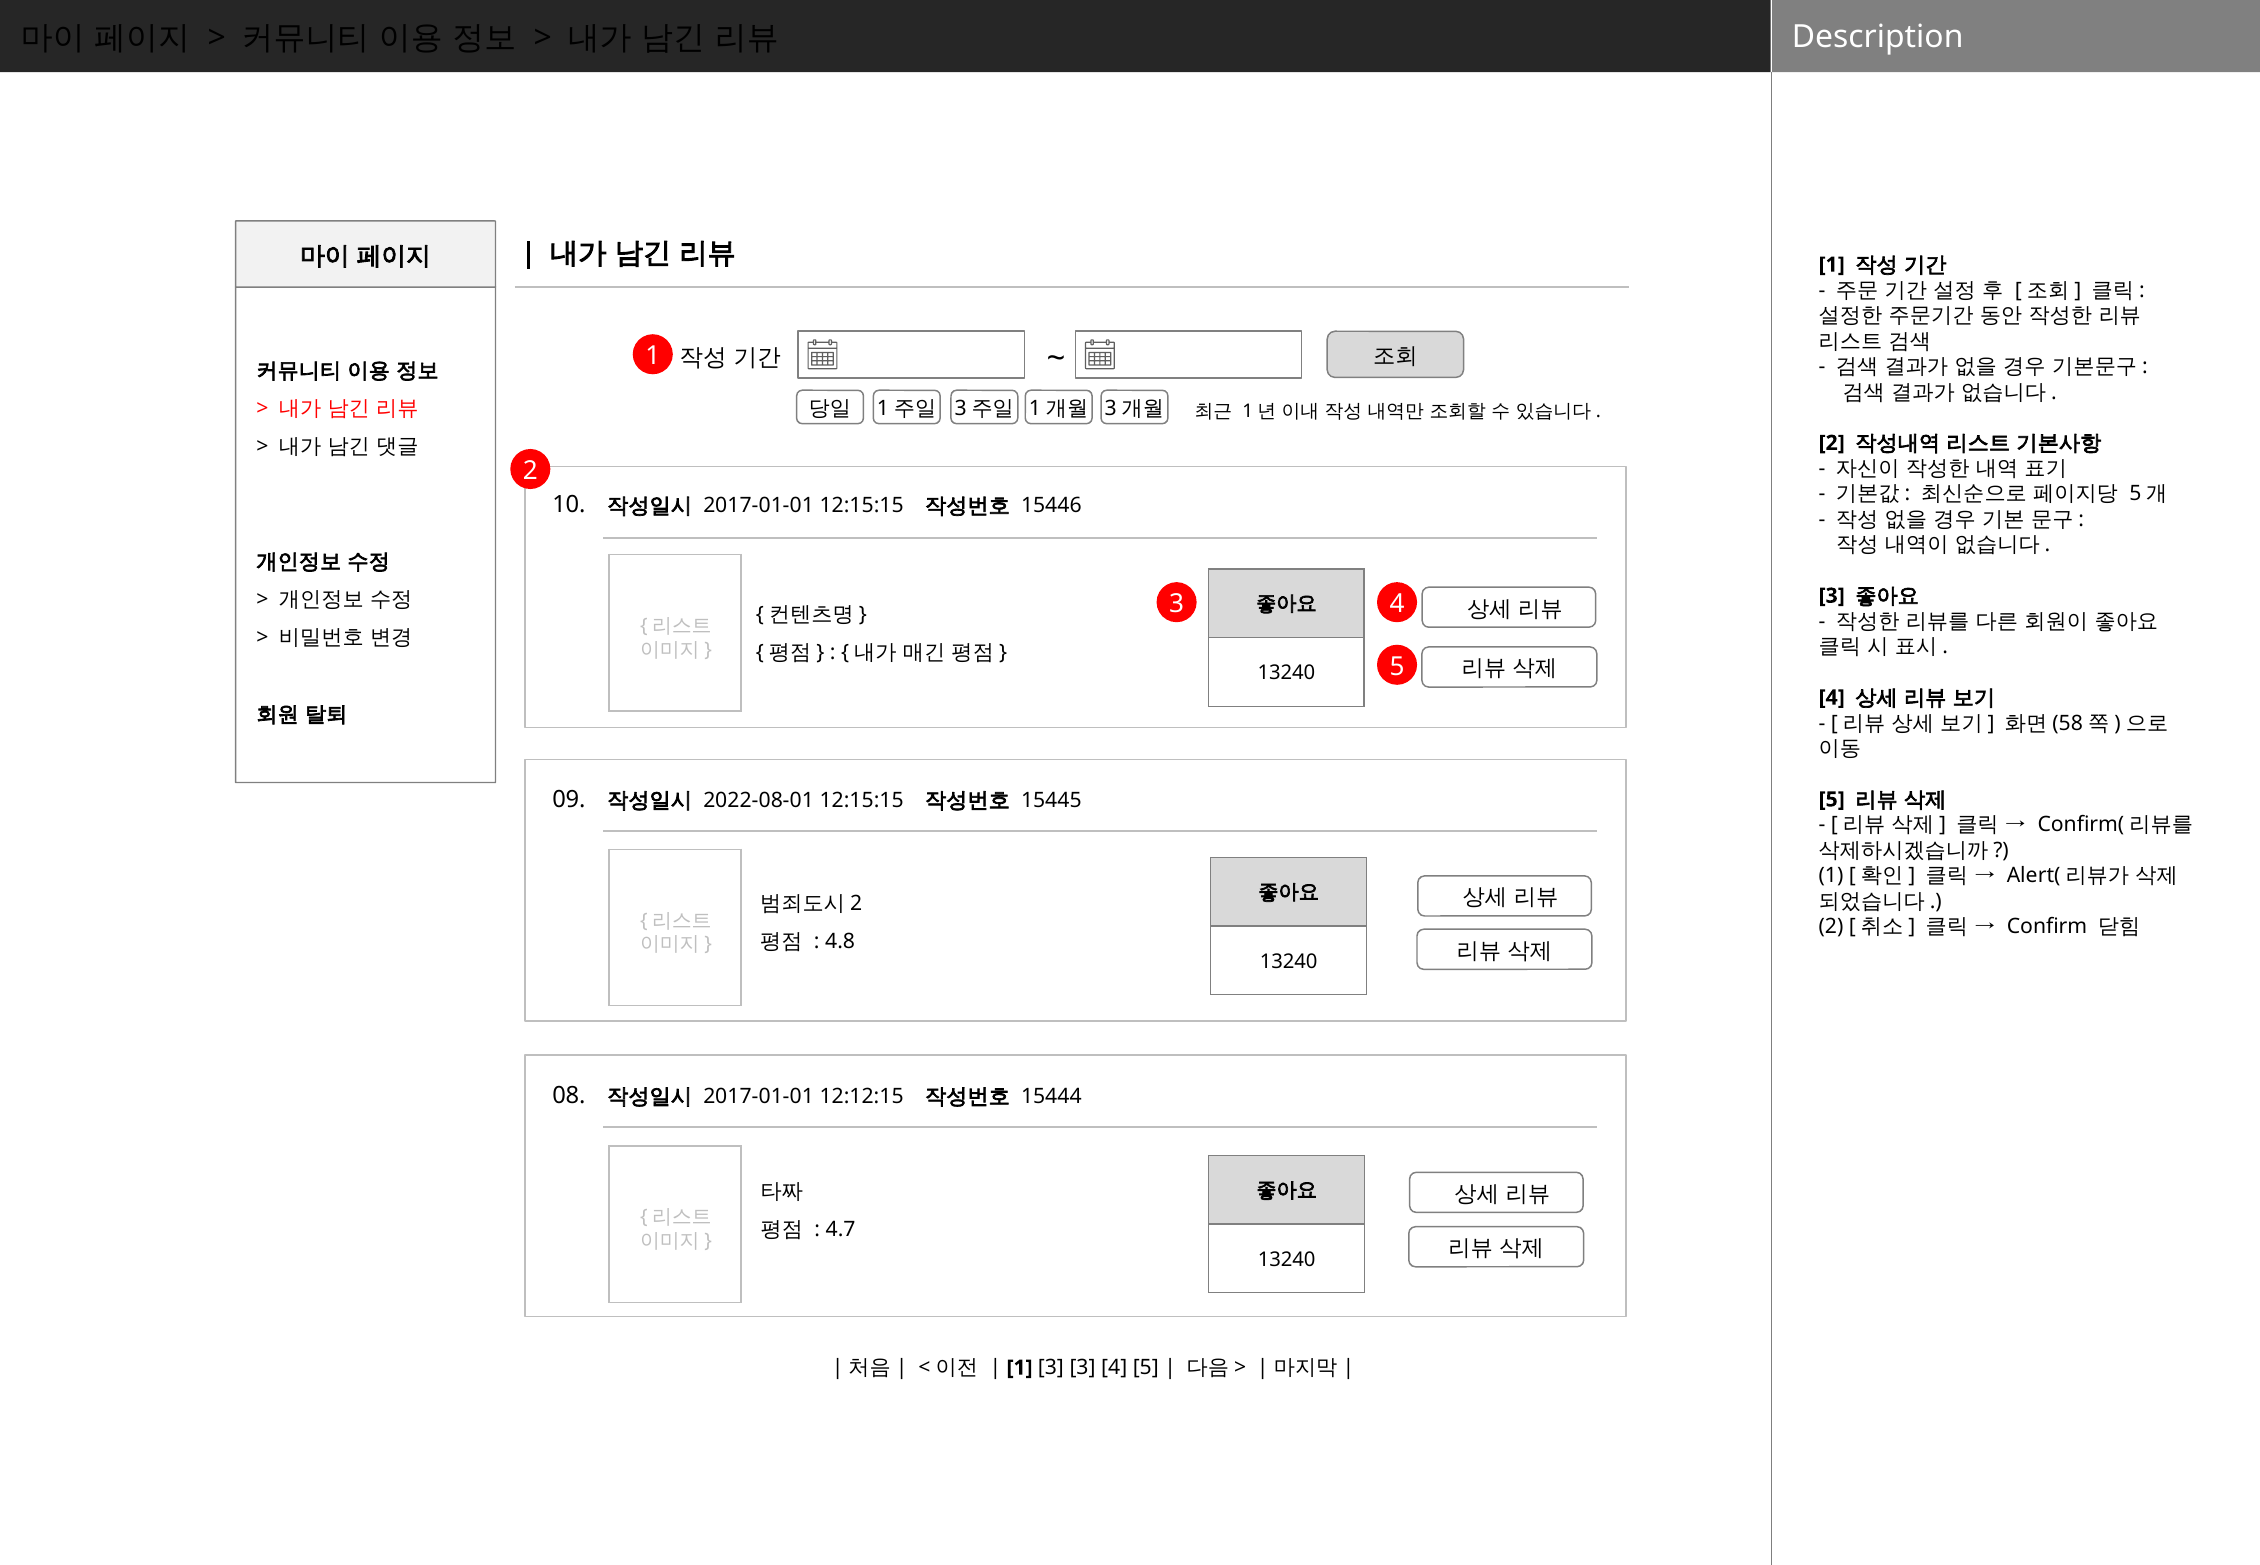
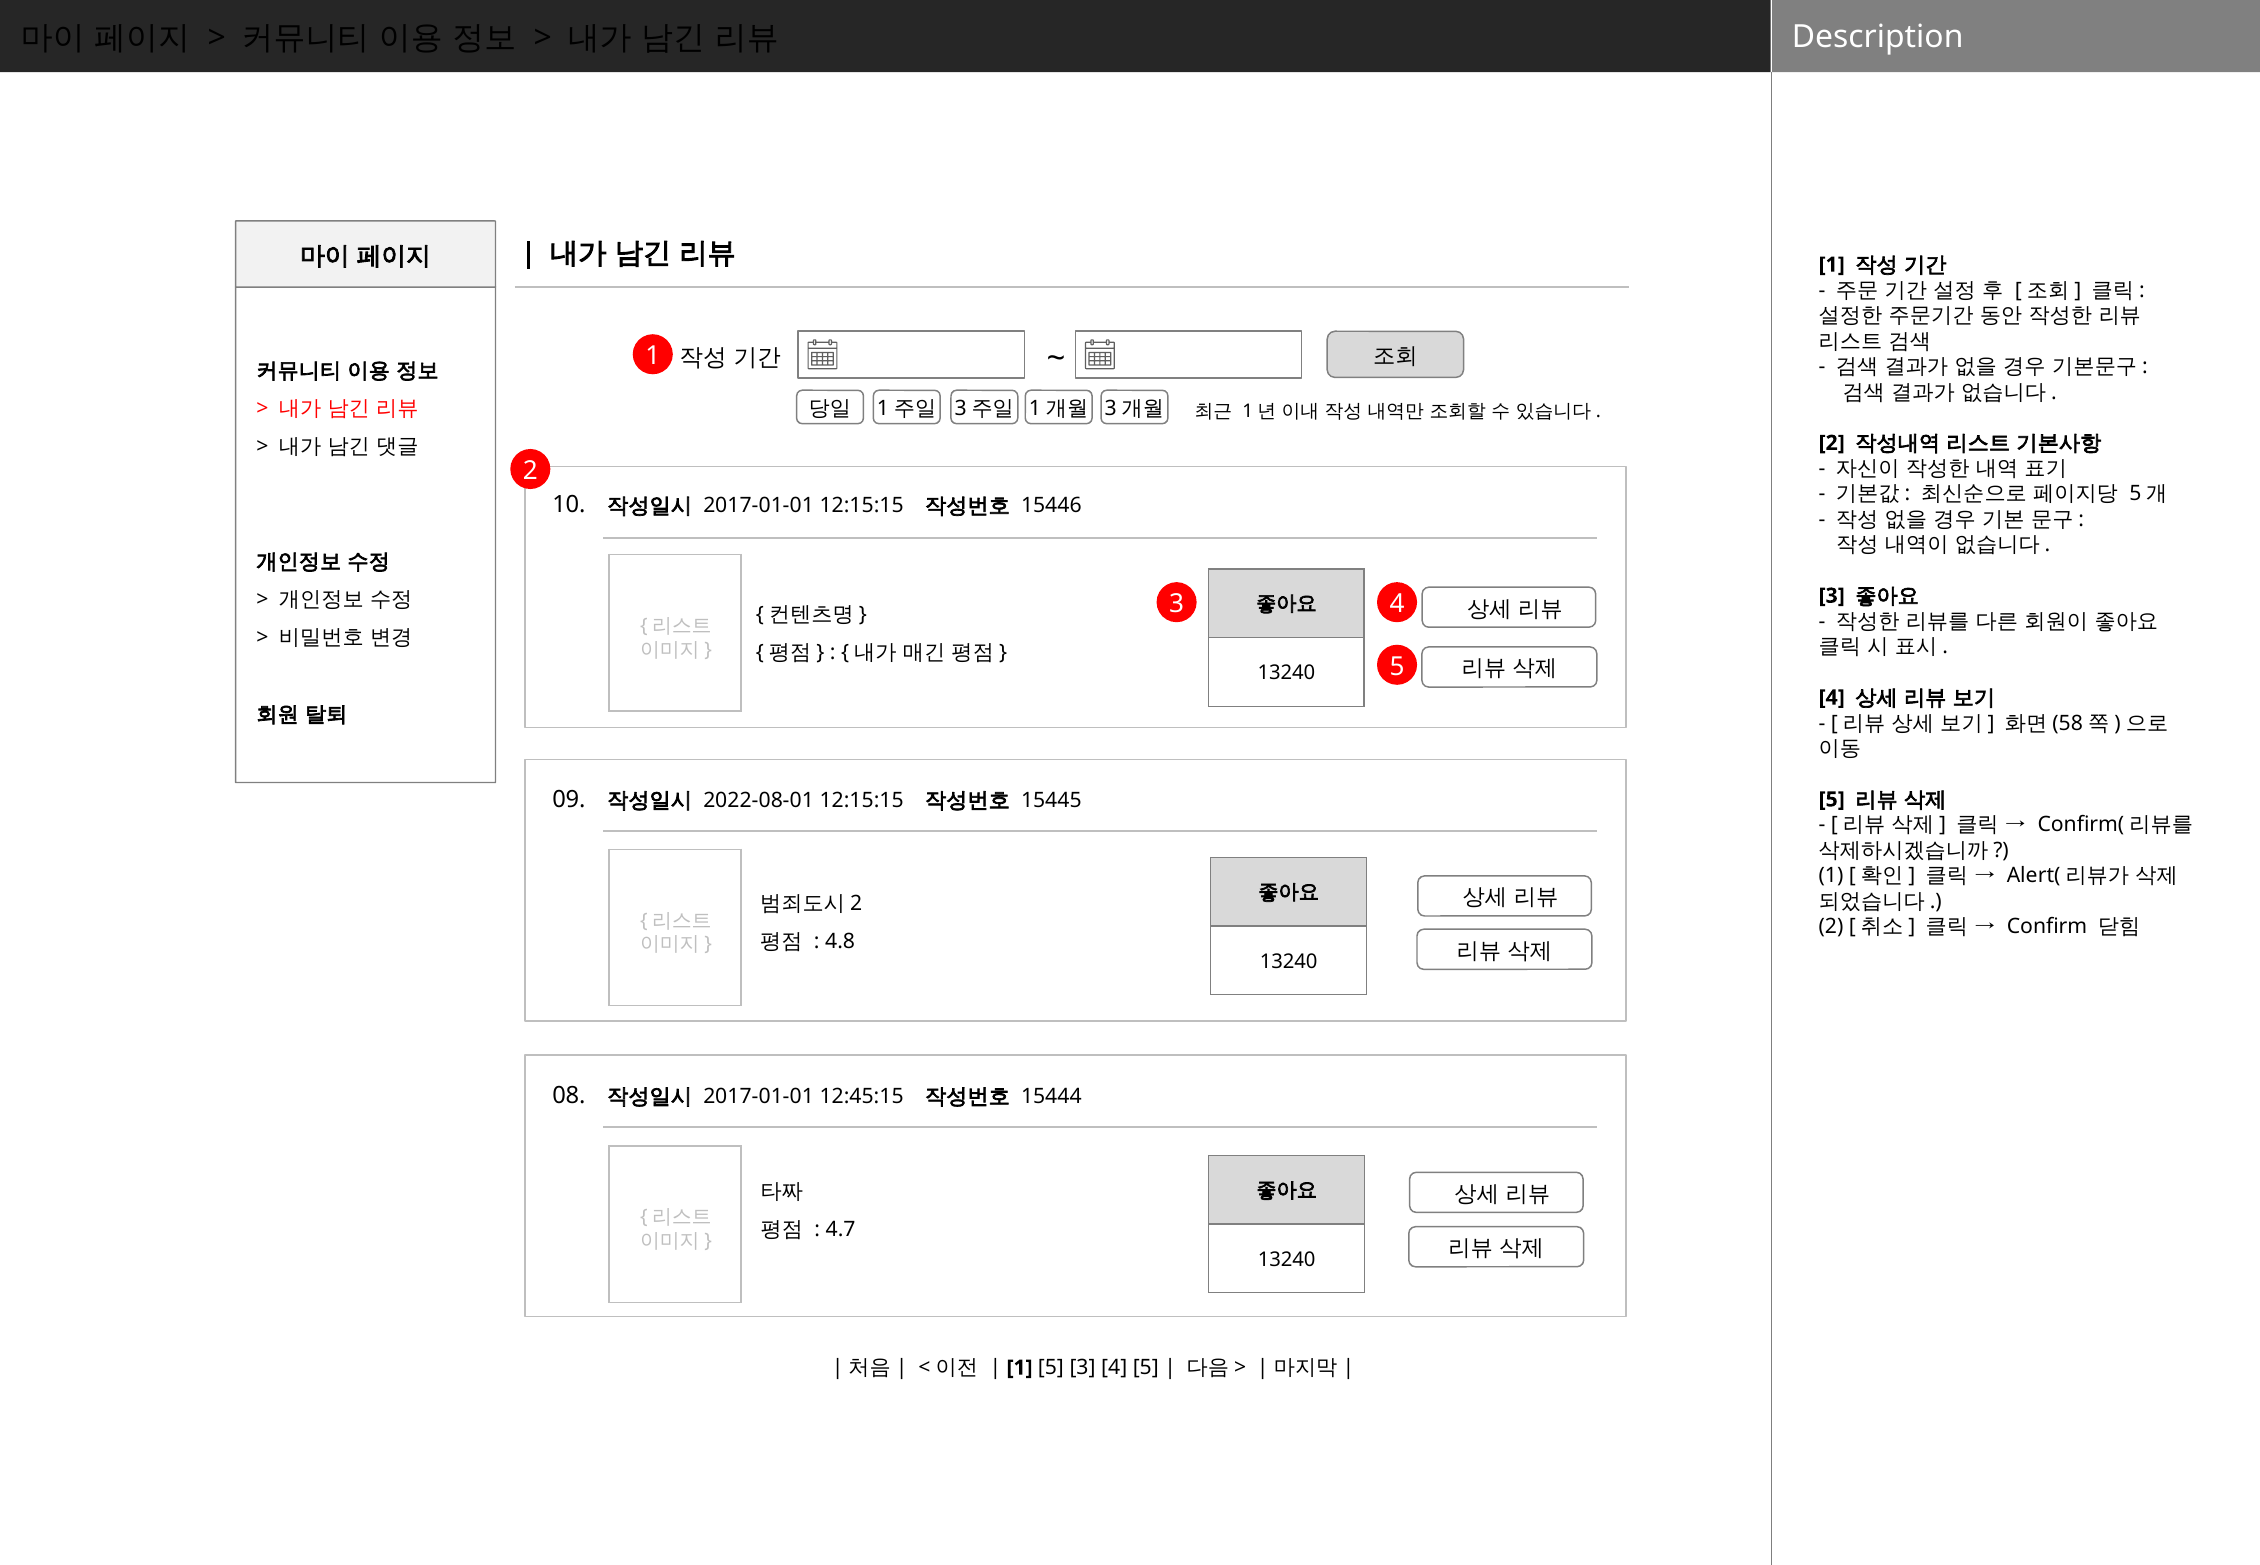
12:12:15: 12:12:15 -> 12:45:15 (862, 1096)
1 3: 3 -> 5 (1051, 1367)
